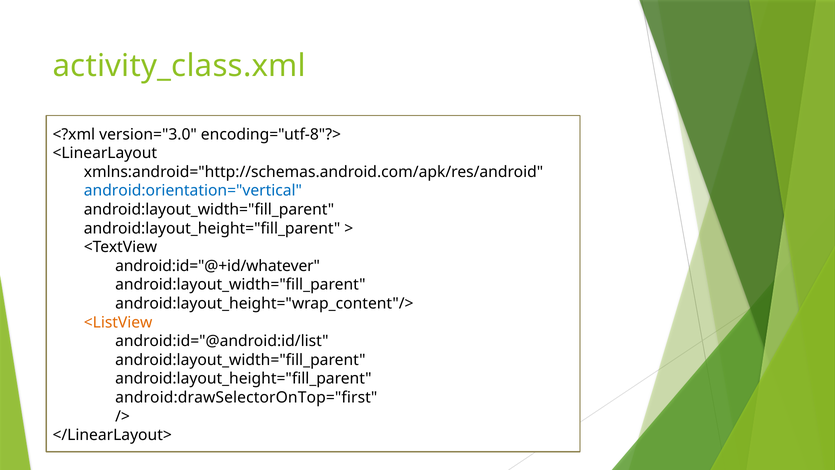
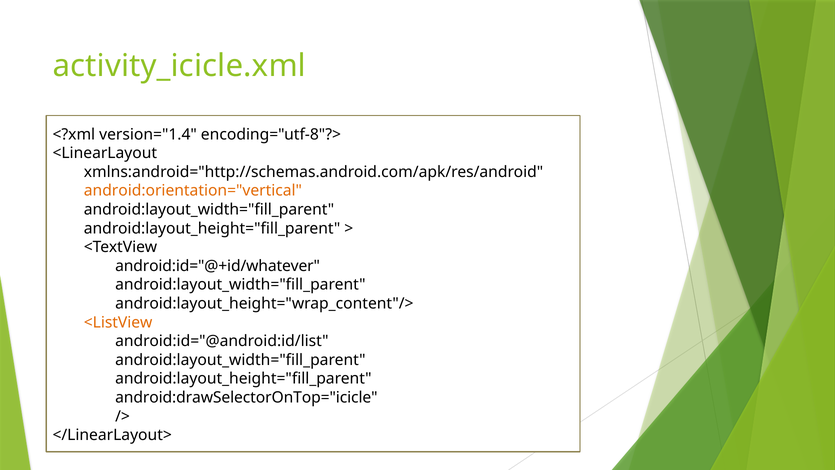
activity_class.xml: activity_class.xml -> activity_icicle.xml (179, 66)
version="3.0: version="3.0 -> version="1.4 (148, 134)
android:orientation="vertical colour: blue -> orange (193, 191)
android:drawSelectorOnTop="first: android:drawSelectorOnTop="first -> android:drawSelectorOnTop="icicle (246, 397)
